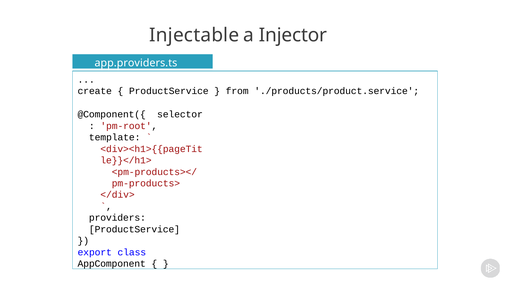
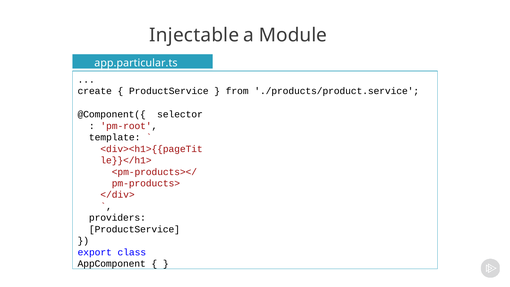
Injector: Injector -> Module (293, 35)
app.providers.ts: app.providers.ts -> app.particular.ts (136, 63)
